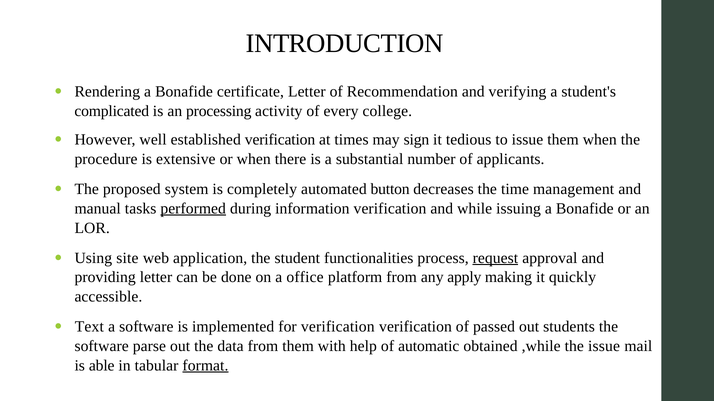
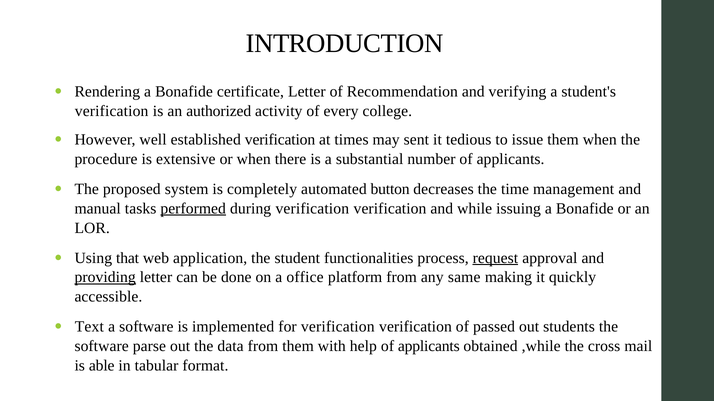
complicated: complicated -> verification (112, 111)
processing: processing -> authorized (219, 111)
sign: sign -> sent (416, 140)
during information: information -> verification (312, 209)
site: site -> that (128, 258)
providing underline: none -> present (105, 278)
apply: apply -> same (464, 278)
help of automatic: automatic -> applicants (429, 347)
the issue: issue -> cross (604, 347)
format underline: present -> none (205, 366)
